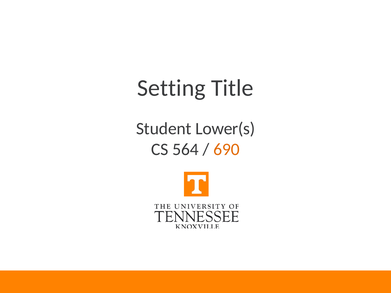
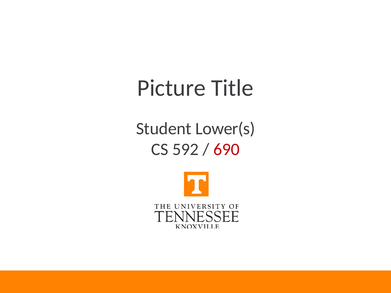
Setting: Setting -> Picture (171, 88)
564: 564 -> 592 (186, 150)
690 colour: orange -> red (227, 150)
